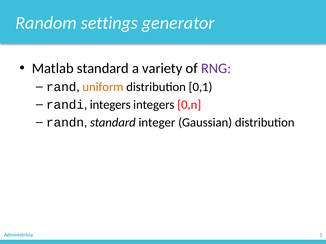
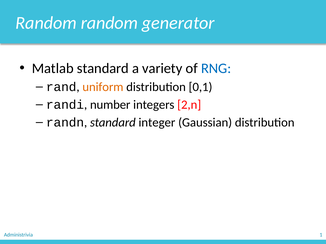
Random settings: settings -> random (109, 23)
RNG colour: purple -> blue (216, 68)
randi integers: integers -> number (110, 105)
0,n: 0,n -> 2,n (189, 105)
